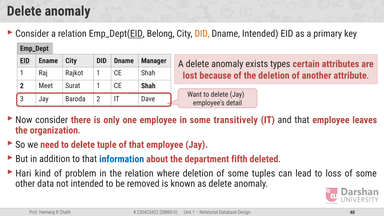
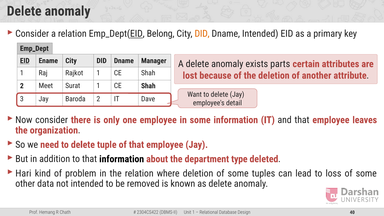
types: types -> parts (280, 64)
some transitively: transitively -> information (236, 120)
information colour: blue -> black (122, 159)
fifth: fifth -> type (239, 159)
